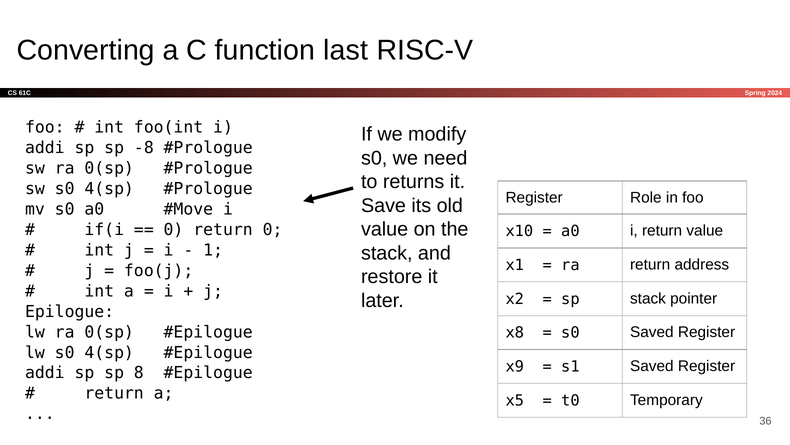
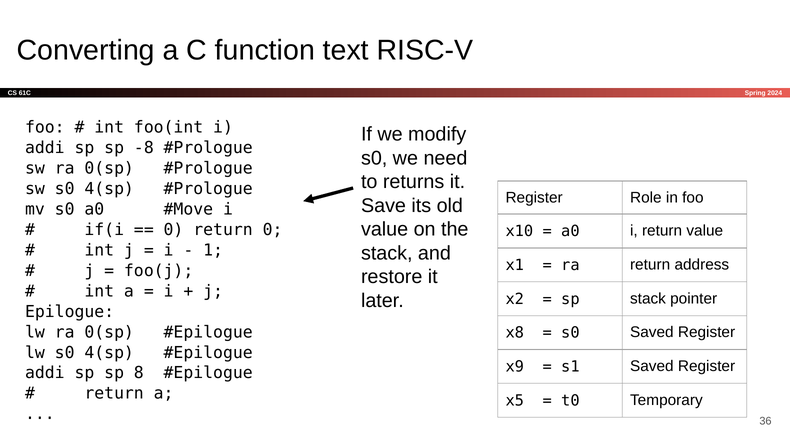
last: last -> text (346, 50)
